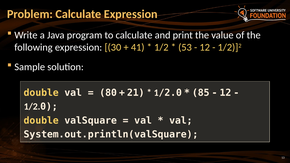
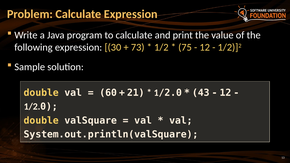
41: 41 -> 73 (138, 47)
53: 53 -> 75 (185, 47)
80: 80 -> 60 (108, 93)
85: 85 -> 43 (201, 93)
